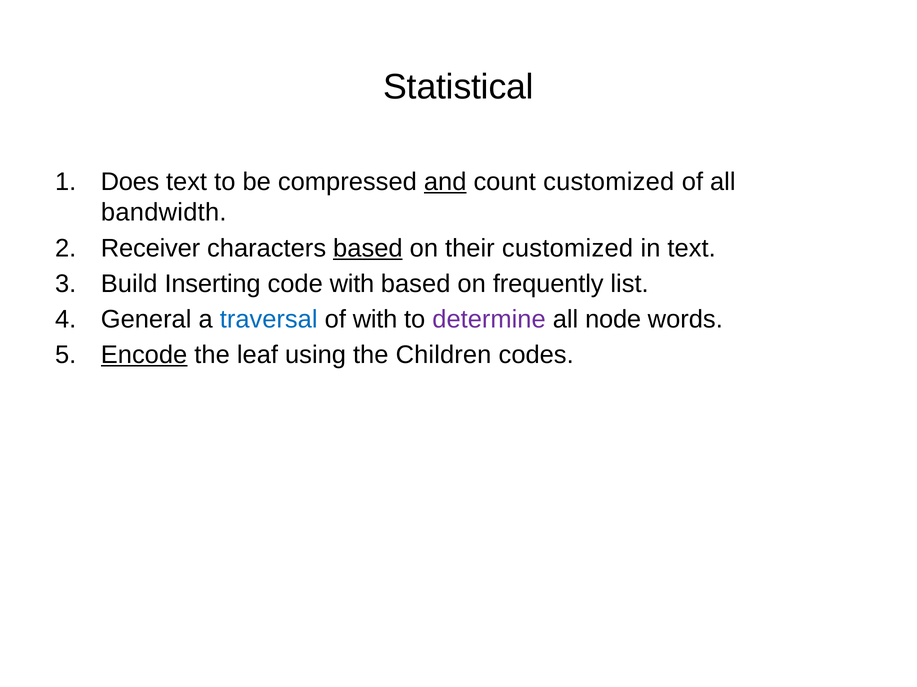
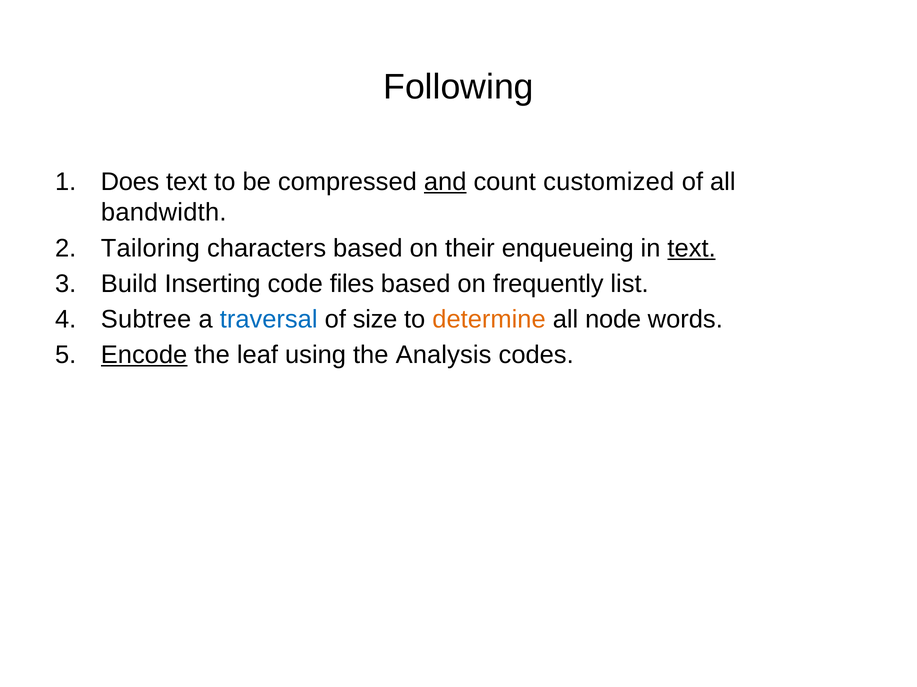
Statistical: Statistical -> Following (458, 87)
Receiver: Receiver -> Tailoring (150, 248)
based underline: present -> none (368, 248)
their customized: customized -> enqueueing (568, 248)
text underline: none -> present (692, 248)
code with: with -> files (352, 284)
General: General -> Subtree (146, 320)
of with: with -> size (375, 320)
determine colour: purple -> orange (489, 320)
Children: Children -> Analysis (444, 355)
